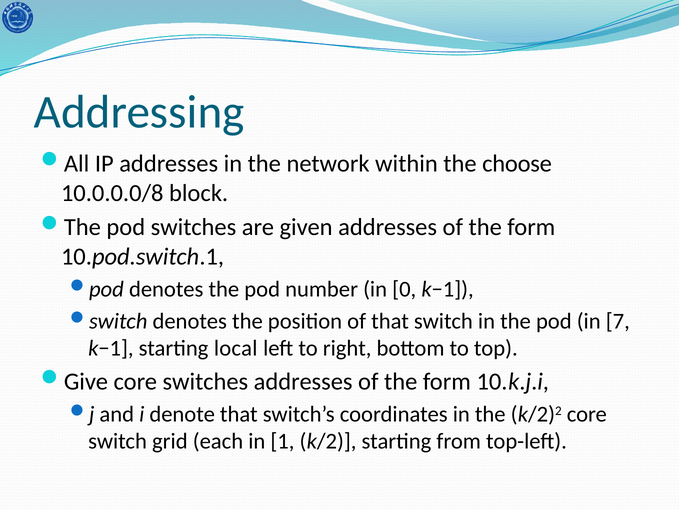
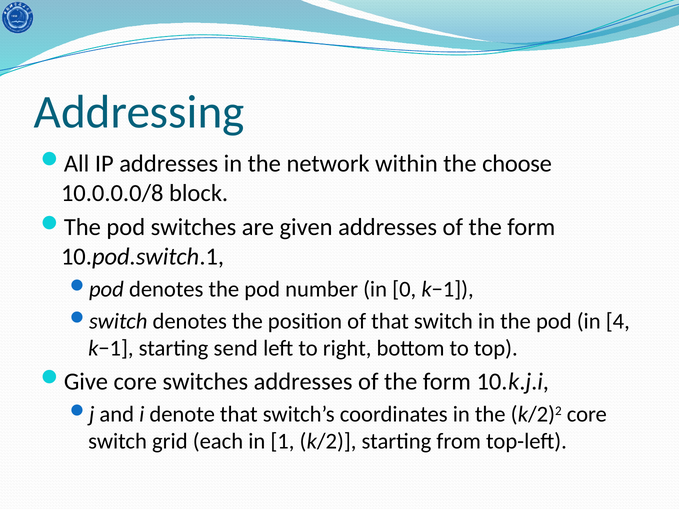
7: 7 -> 4 (618, 321)
local: local -> send (236, 348)
